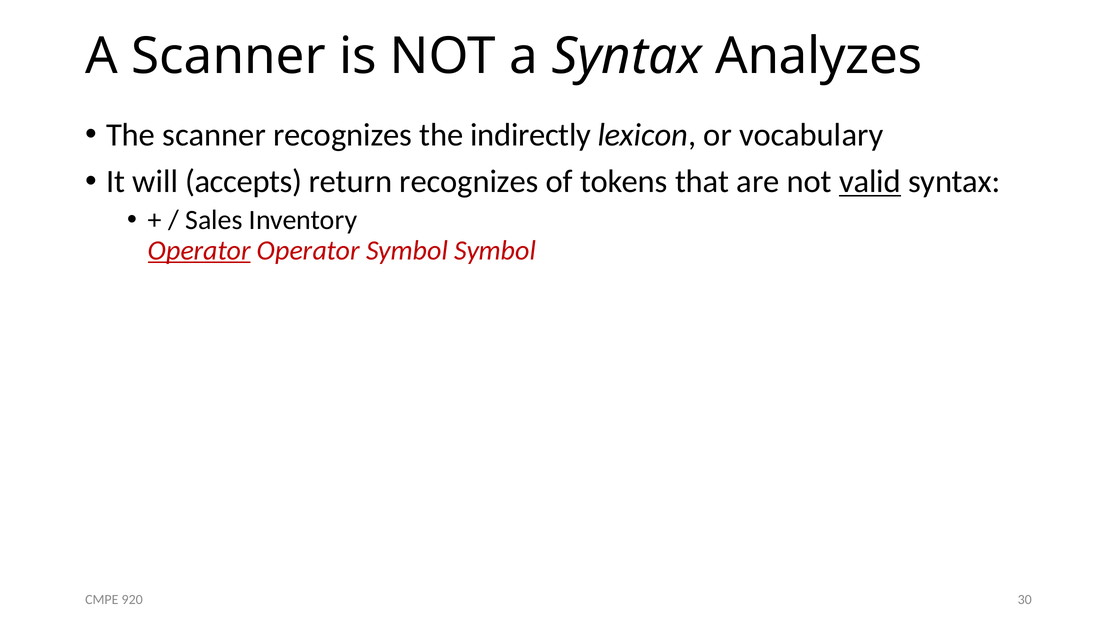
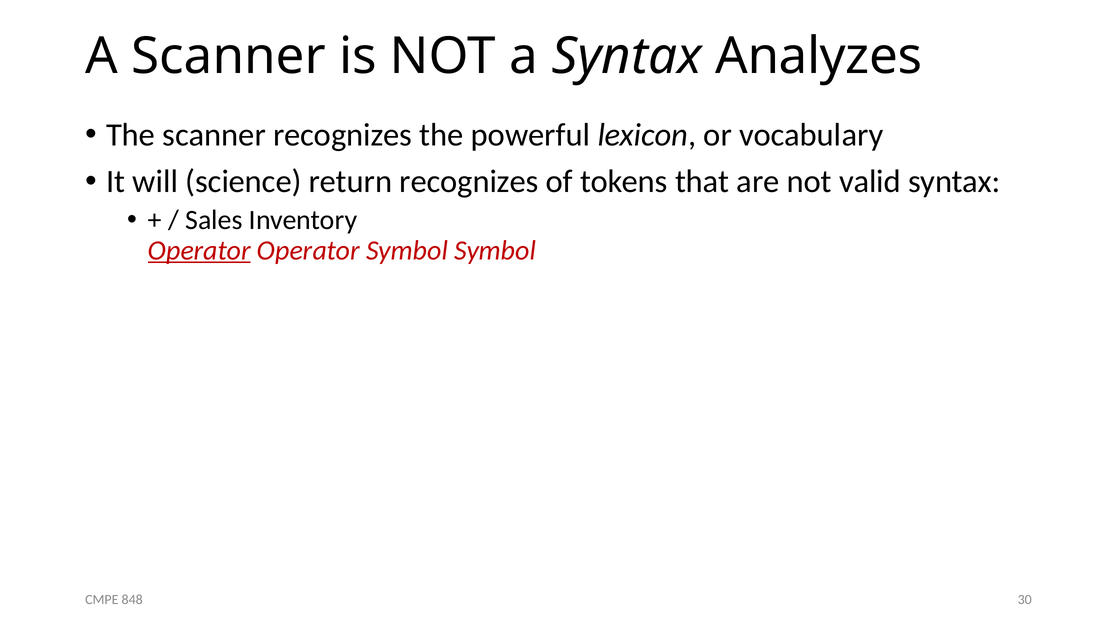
indirectly: indirectly -> powerful (530, 135)
accepts: accepts -> science (244, 182)
valid underline: present -> none (870, 182)
920: 920 -> 848 (132, 600)
